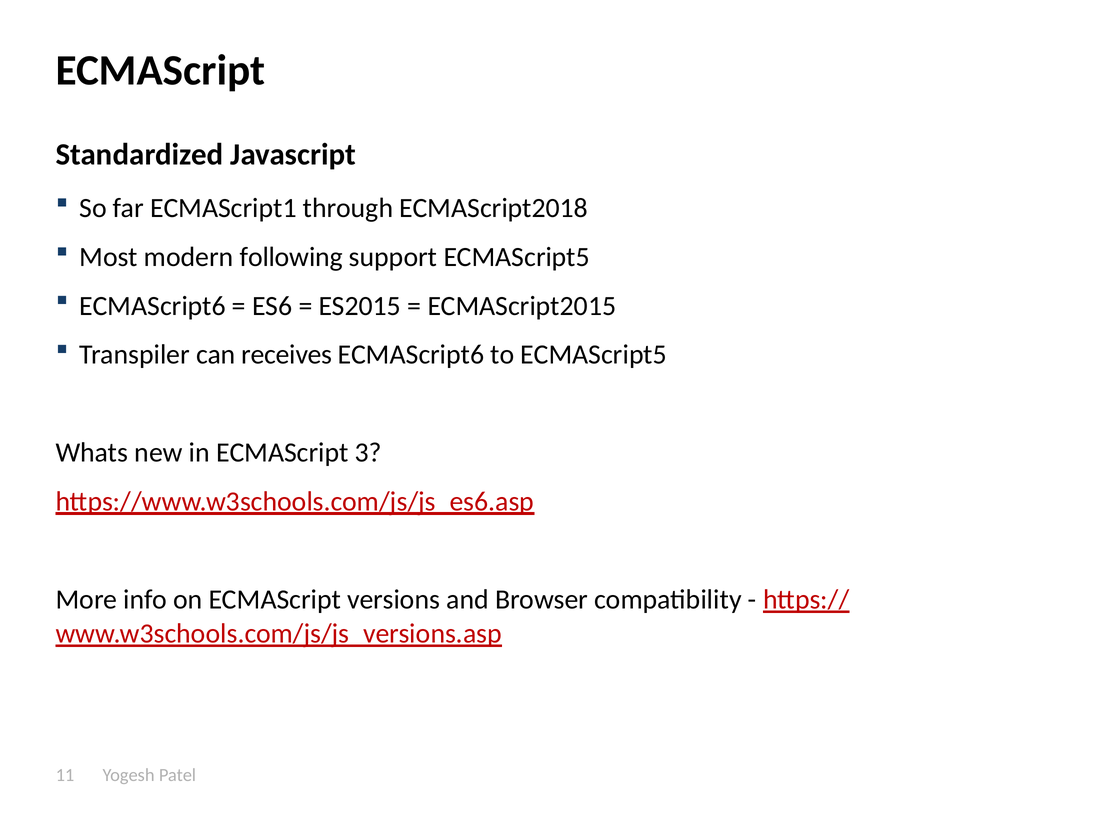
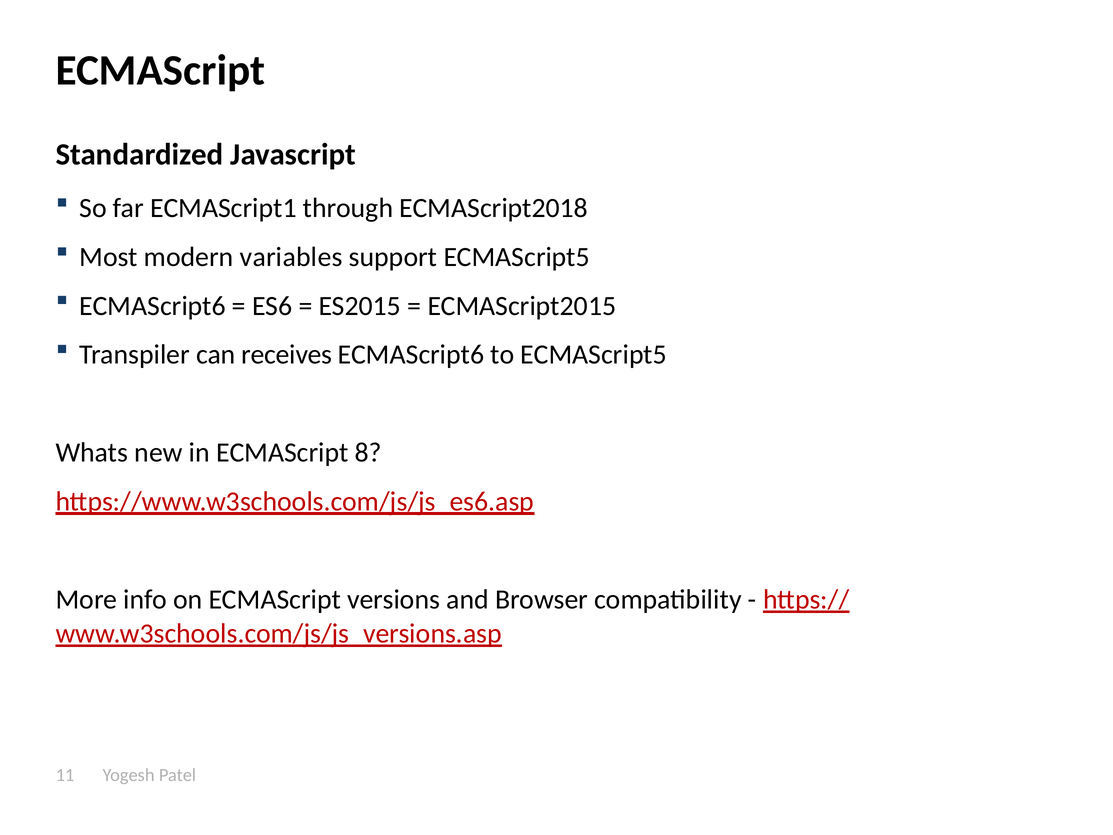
following: following -> variables (291, 257)
3: 3 -> 8 (368, 452)
